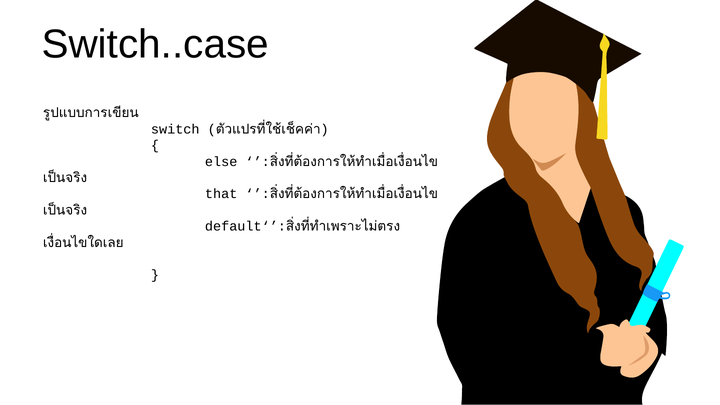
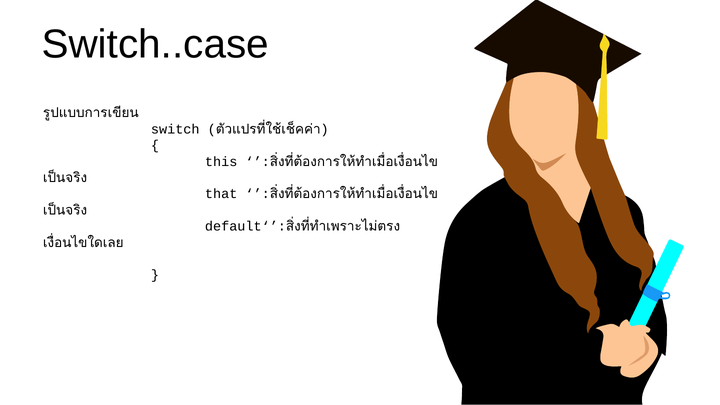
else: else -> this (221, 162)
